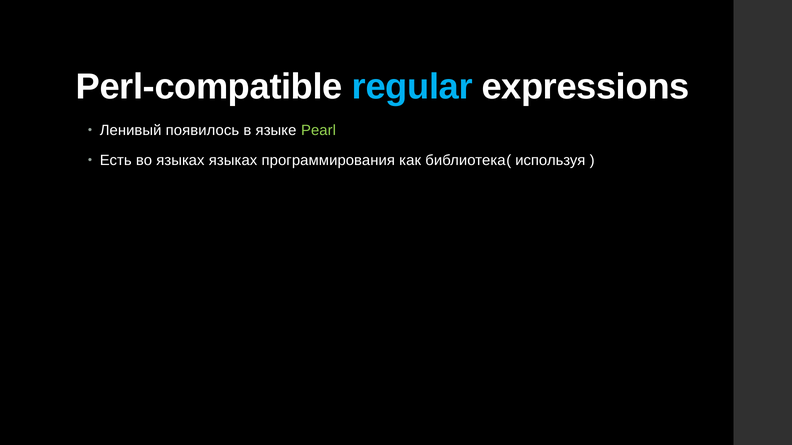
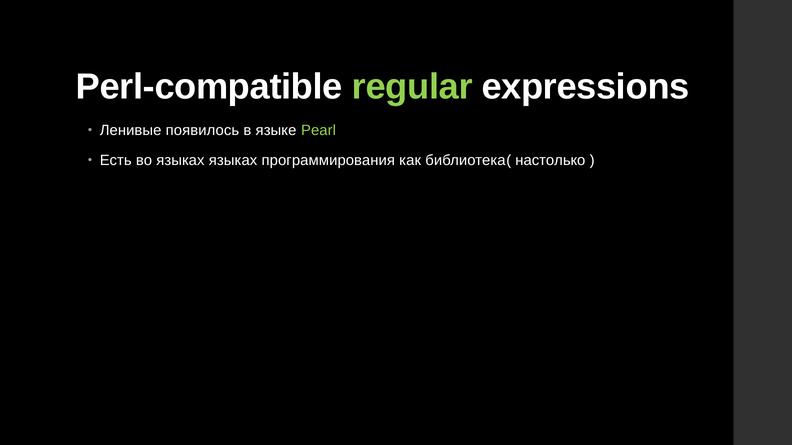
regular colour: light blue -> light green (412, 87)
Ленивый: Ленивый -> Ленивые (131, 130)
используя: используя -> настолько (550, 161)
